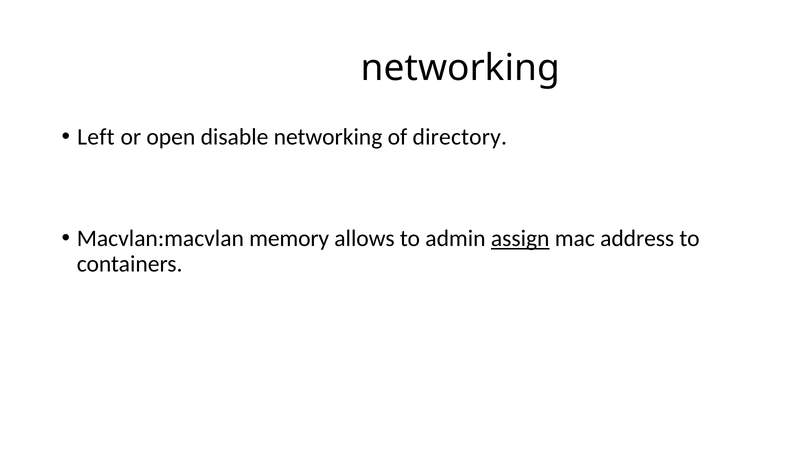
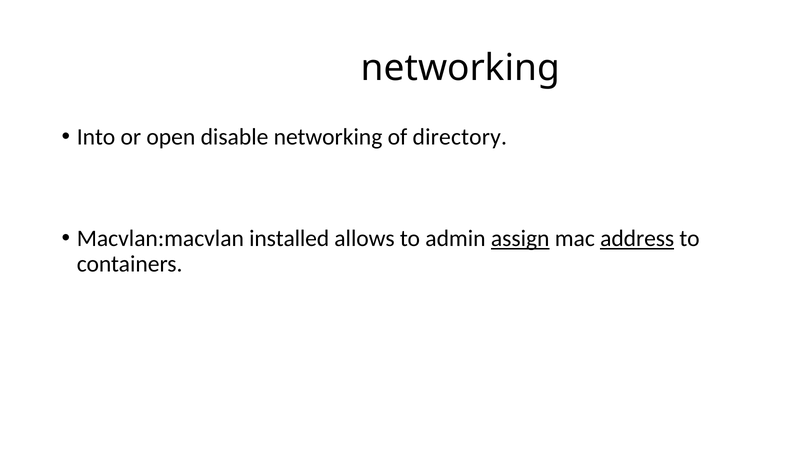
Left: Left -> Into (96, 137)
memory: memory -> installed (289, 239)
address underline: none -> present (637, 239)
